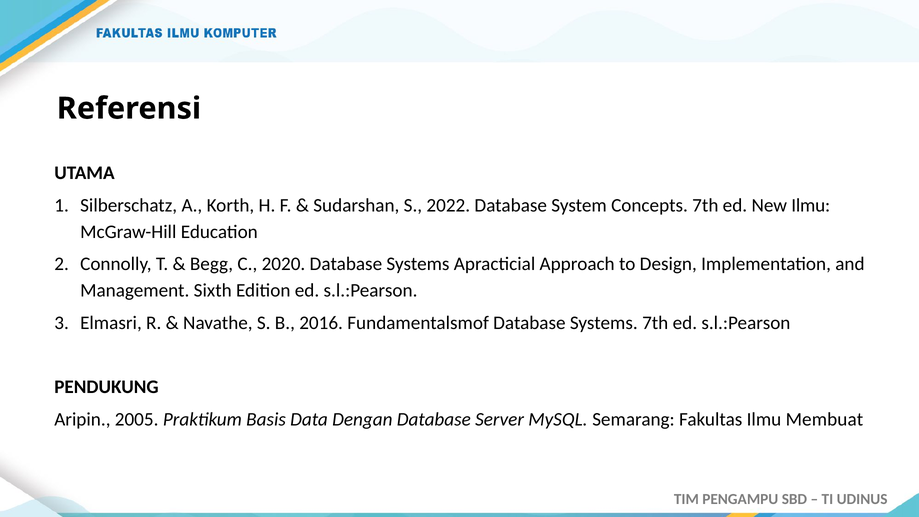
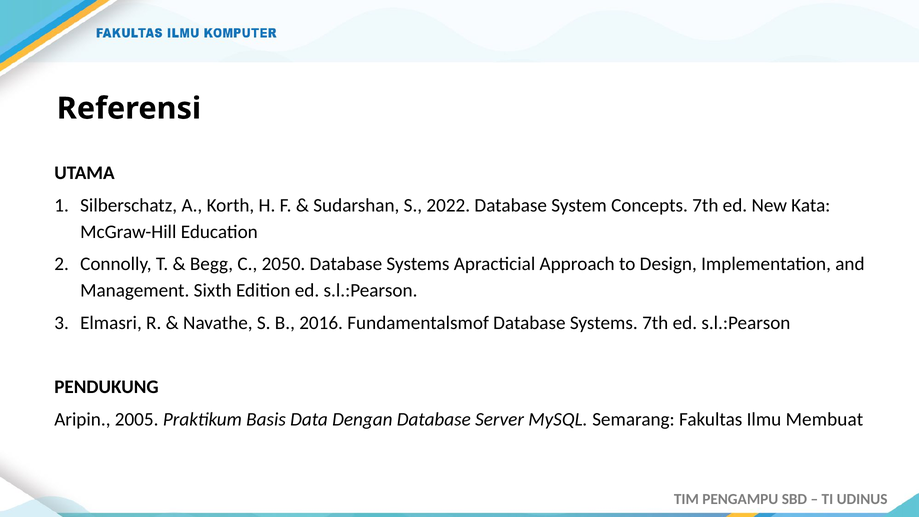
New Ilmu: Ilmu -> Kata (811, 205)
2020: 2020 -> 2050 (283, 264)
